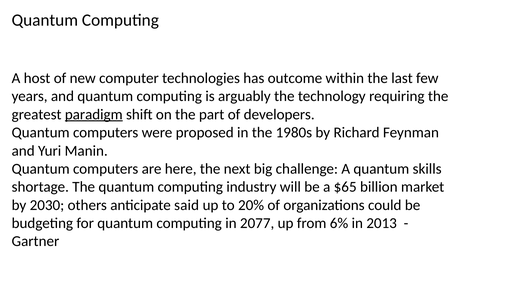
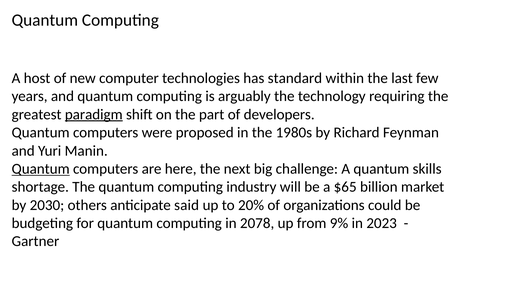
outcome: outcome -> standard (295, 78)
Quantum underline: none -> present (41, 169)
2077: 2077 -> 2078 (257, 223)
6%: 6% -> 9% (339, 223)
2013: 2013 -> 2023 (382, 223)
